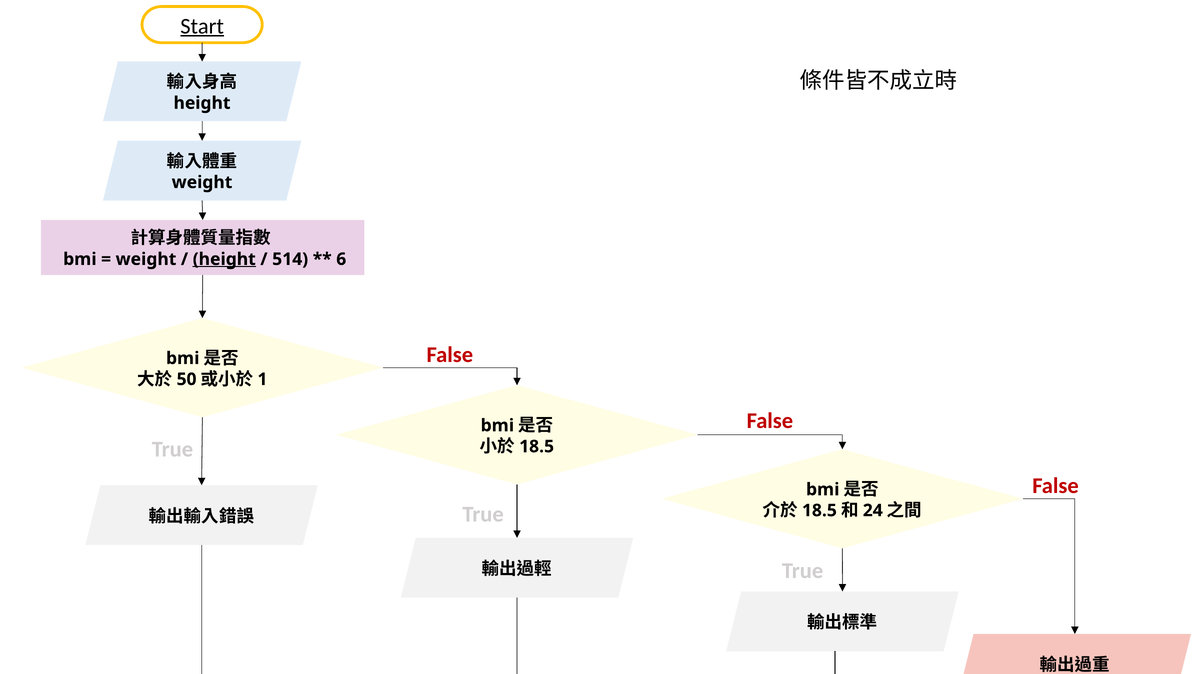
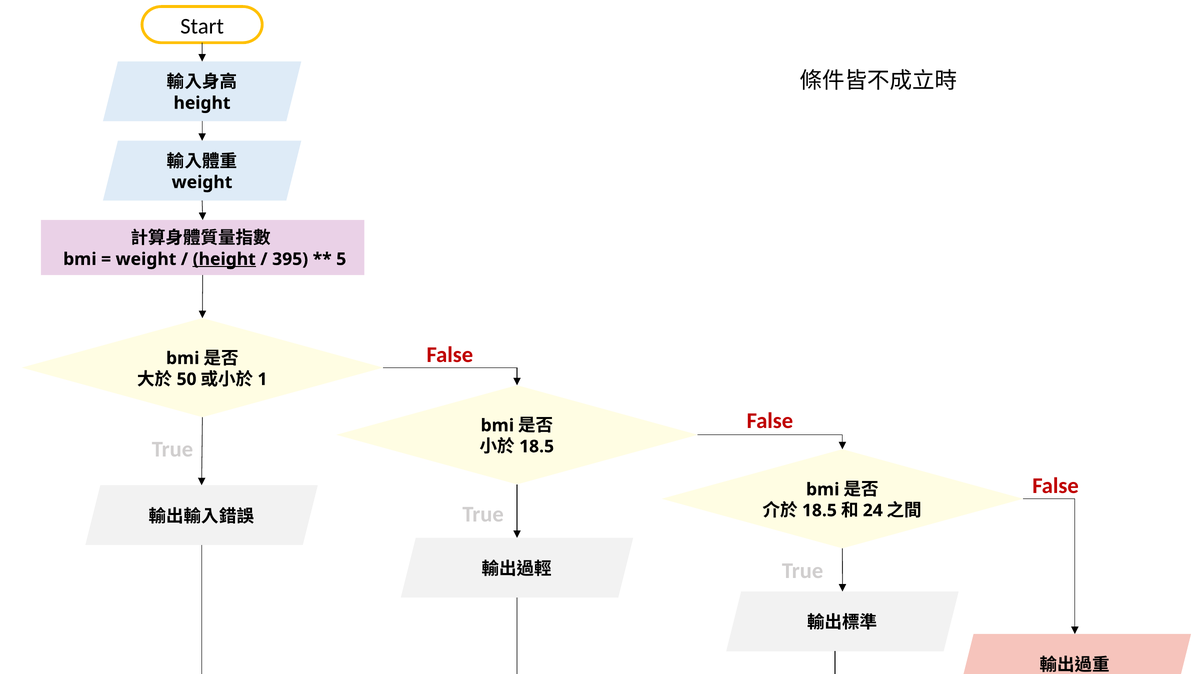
Start underline: present -> none (202, 26)
514: 514 -> 395 (290, 259)
6: 6 -> 5 (341, 259)
